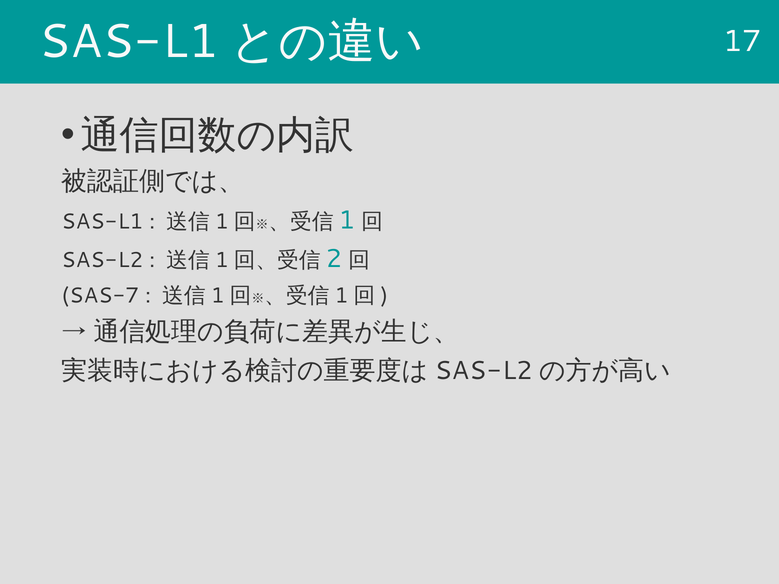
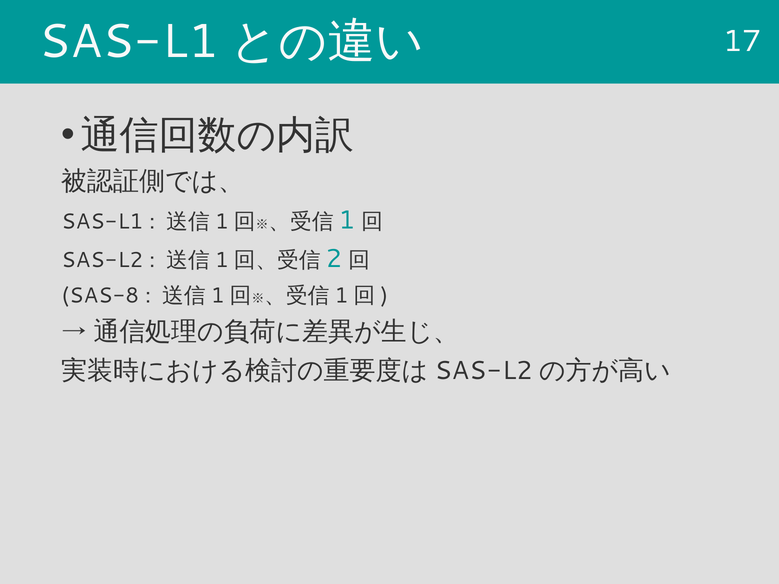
SAS-7: SAS-7 -> SAS-8 (100, 295)
